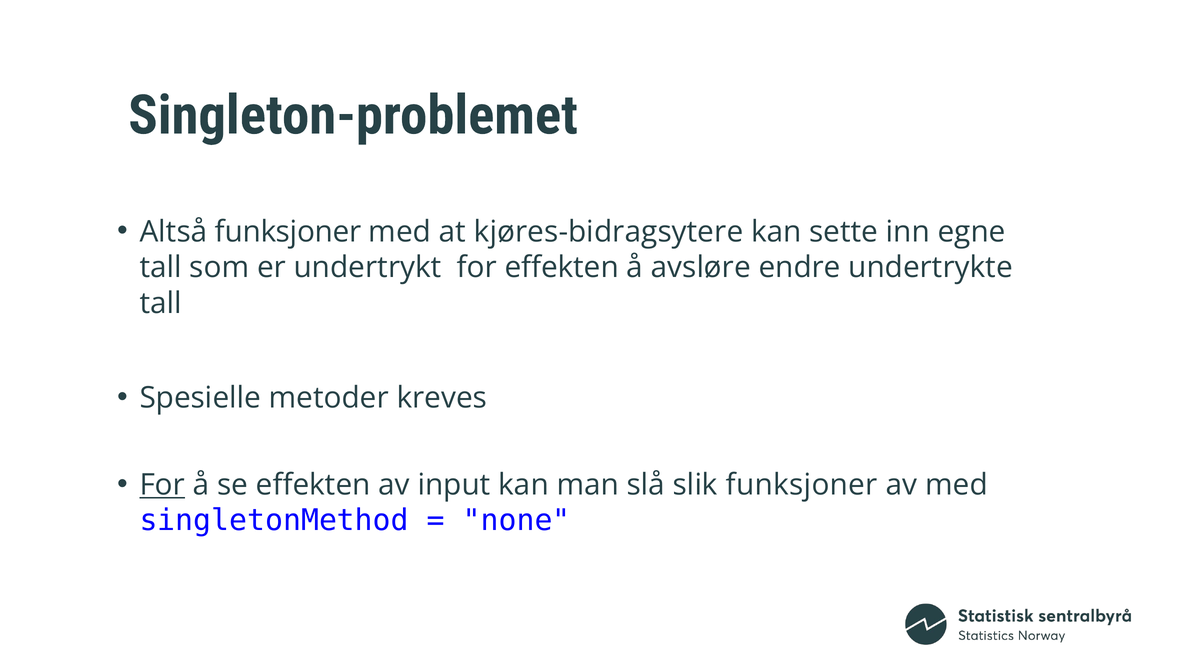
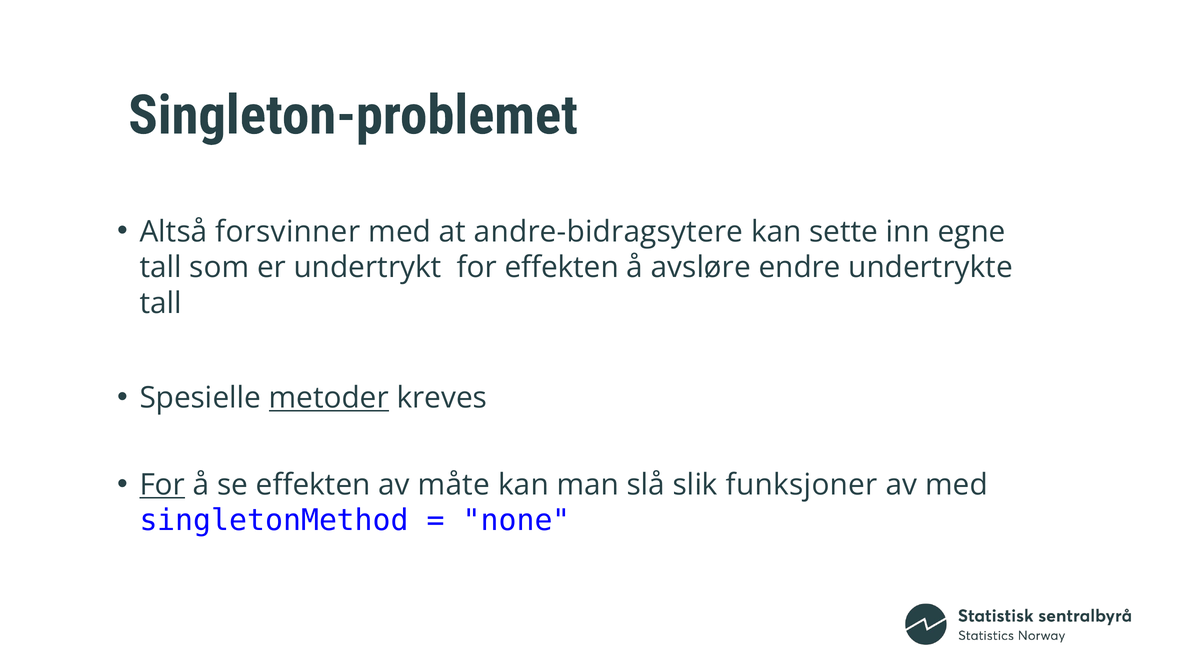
Altså funksjoner: funksjoner -> forsvinner (288, 232)
kjøres-bidragsytere: kjøres-bidragsytere -> andre-bidragsytere (608, 232)
metoder underline: none -> present (329, 398)
input: input -> måte (454, 485)
